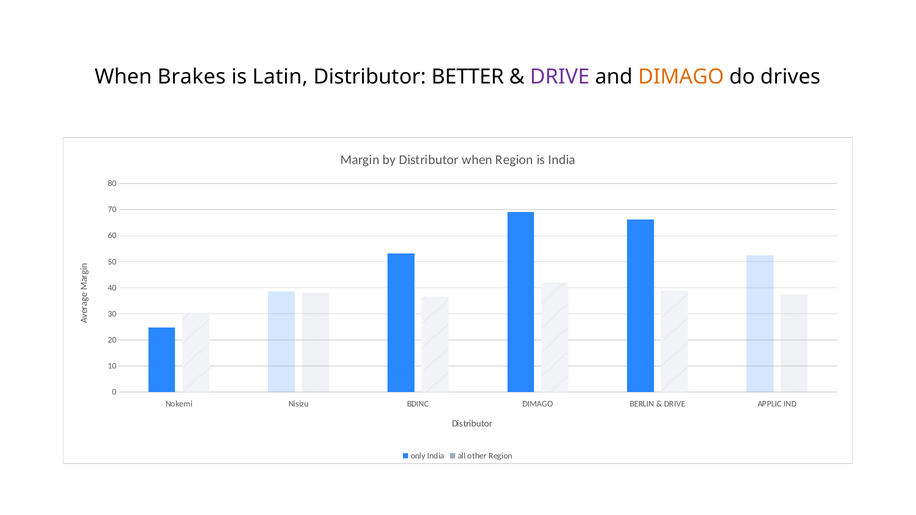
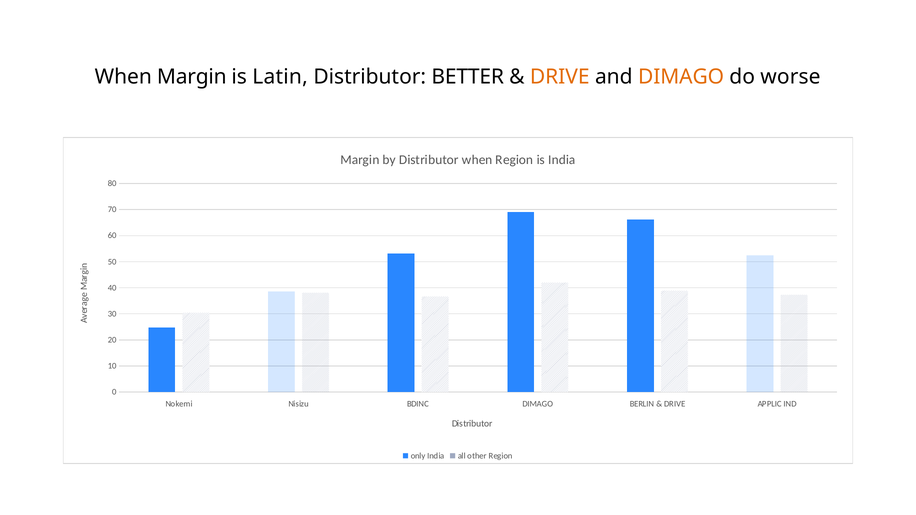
When Brakes: Brakes -> Margin (192, 77)
DRIVE colour: purple -> orange (560, 77)
drives: drives -> worse (790, 77)
